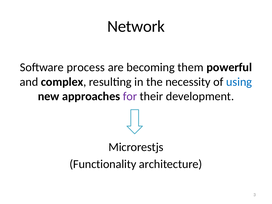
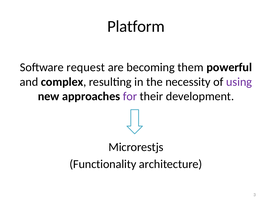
Network: Network -> Platform (136, 26)
process: process -> request (86, 67)
using colour: blue -> purple (239, 82)
